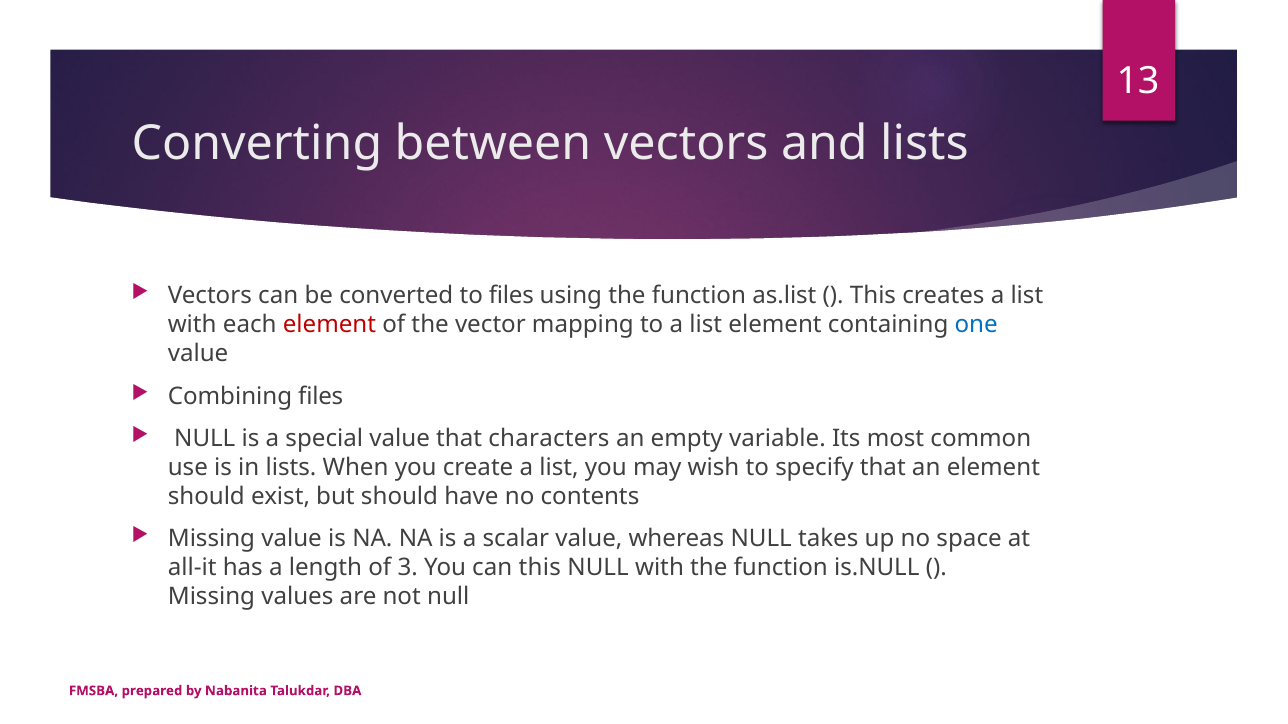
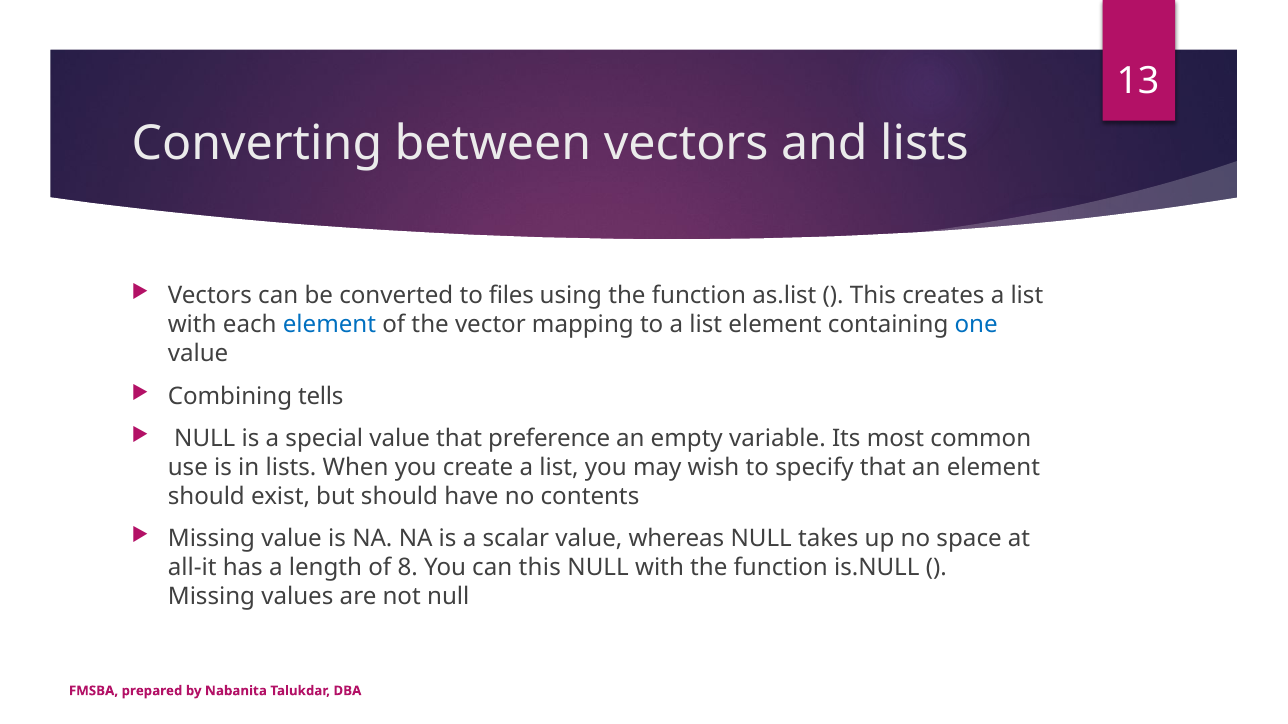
element colour: red -> blue (329, 325)
Combining files: files -> tells (321, 396)
characters: characters -> preference (549, 439)
3: 3 -> 8 (408, 568)
